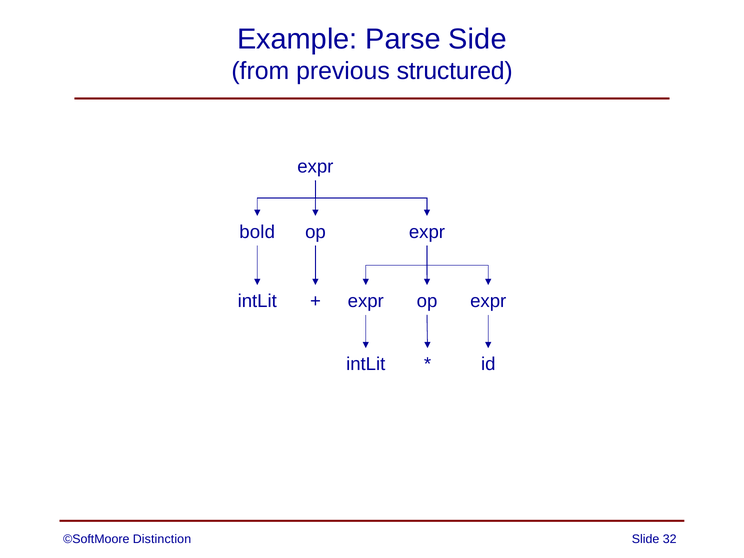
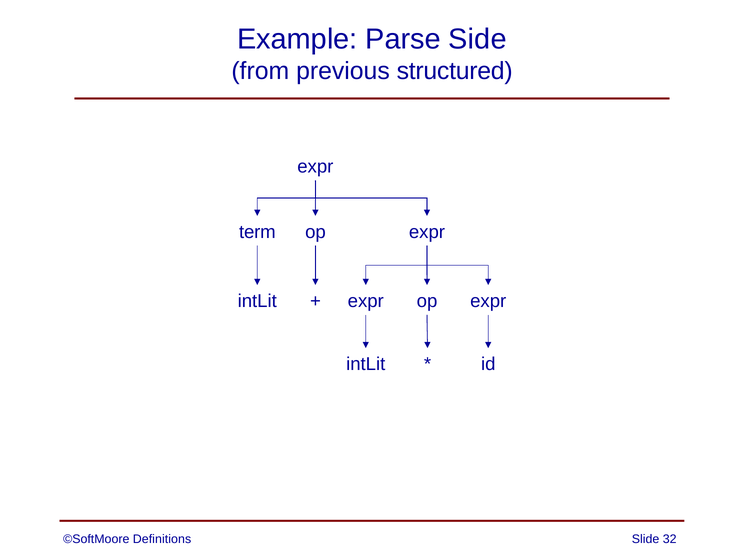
bold: bold -> term (257, 232)
Distinction: Distinction -> Definitions (162, 539)
